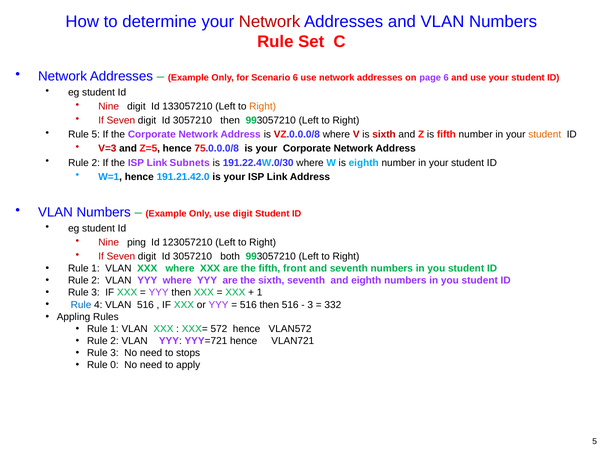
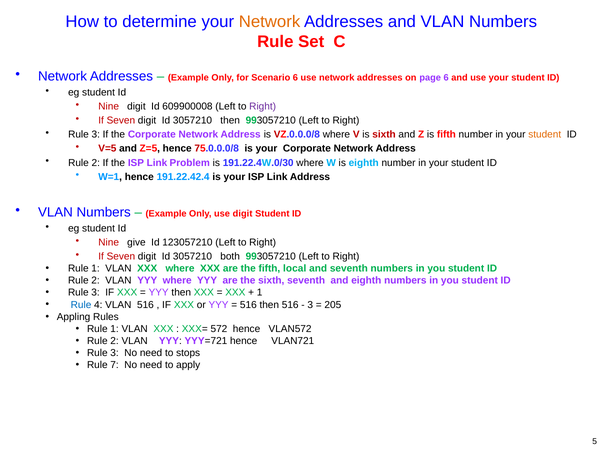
Network colour: red -> orange (270, 22)
133057210: 133057210 -> 609900008 (187, 107)
Right colour: orange -> purple (263, 107)
5: 5 -> 3 (96, 135)
V=3: V=3 -> V=5 (107, 149)
Subnets: Subnets -> Problem (190, 163)
191.21.42.0: 191.21.42.0 -> 191.22.42.4 (183, 177)
ping: ping -> give (136, 243)
front: front -> local (295, 269)
332: 332 -> 205 (333, 305)
0: 0 -> 7 (115, 365)
